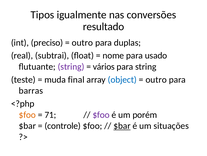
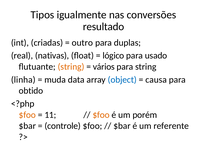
preciso: preciso -> criadas (47, 42)
subtrai: subtrai -> nativas (52, 55)
nome: nome -> lógico (113, 55)
string colour: purple -> orange (71, 66)
teste: teste -> linha (23, 79)
final: final -> data (76, 79)
outro: outro -> causa (156, 79)
barras: barras -> obtido (31, 90)
71: 71 -> 11 (50, 114)
$foo colour: purple -> orange (101, 114)
$bar underline: present -> none (122, 125)
situações: situações -> referente (171, 125)
